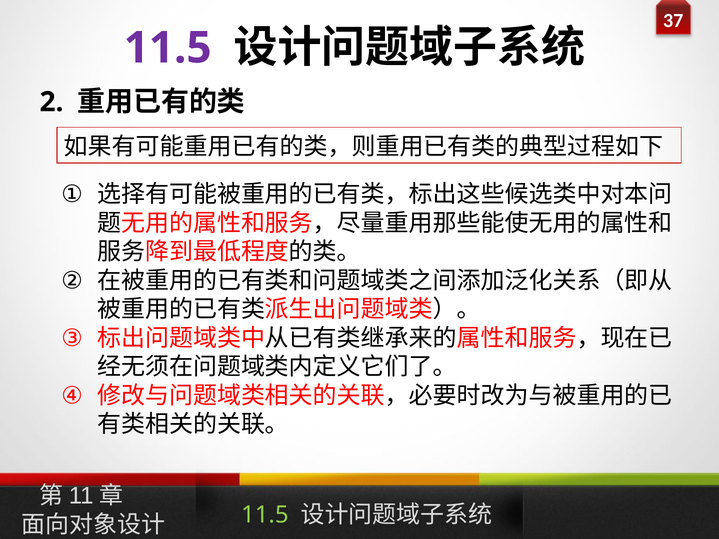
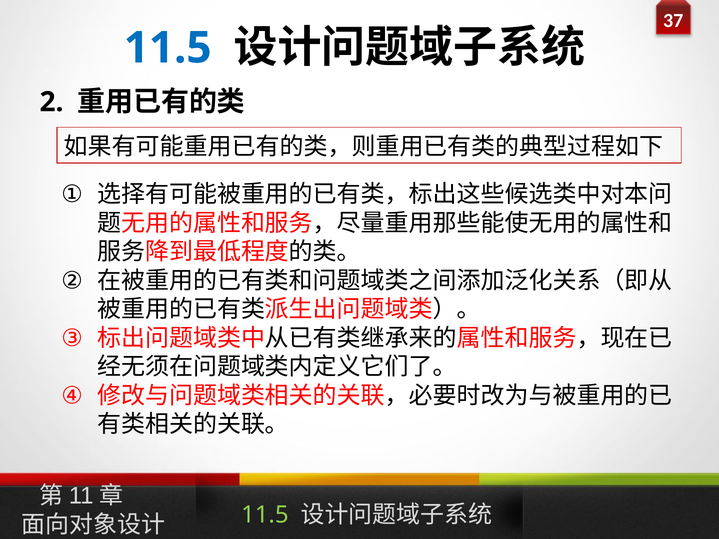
11.5 colour: purple -> blue (168, 48)
